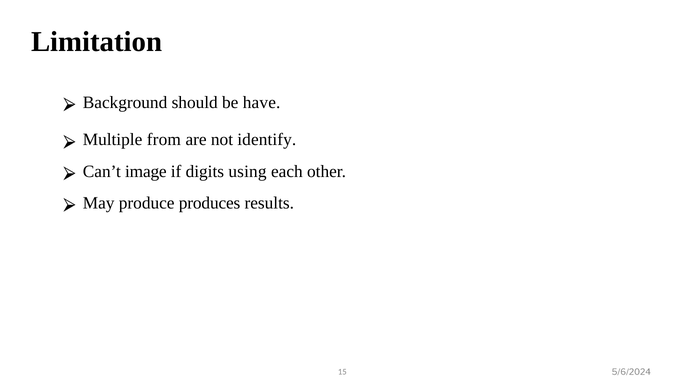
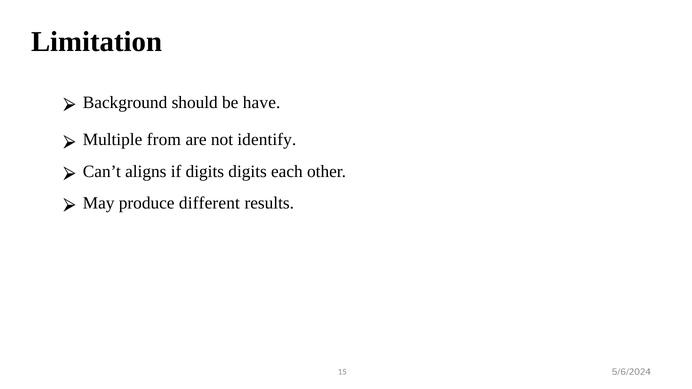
image: image -> aligns (146, 172)
digits using: using -> digits (248, 172)
produces: produces -> different (209, 203)
